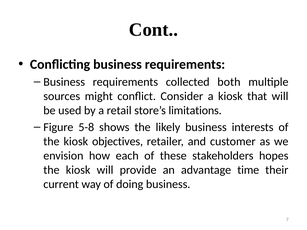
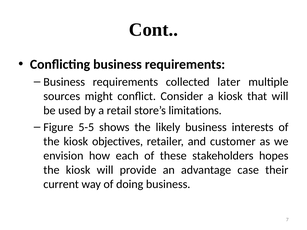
both: both -> later (229, 82)
5-8: 5-8 -> 5-5 (86, 127)
time: time -> case (248, 170)
